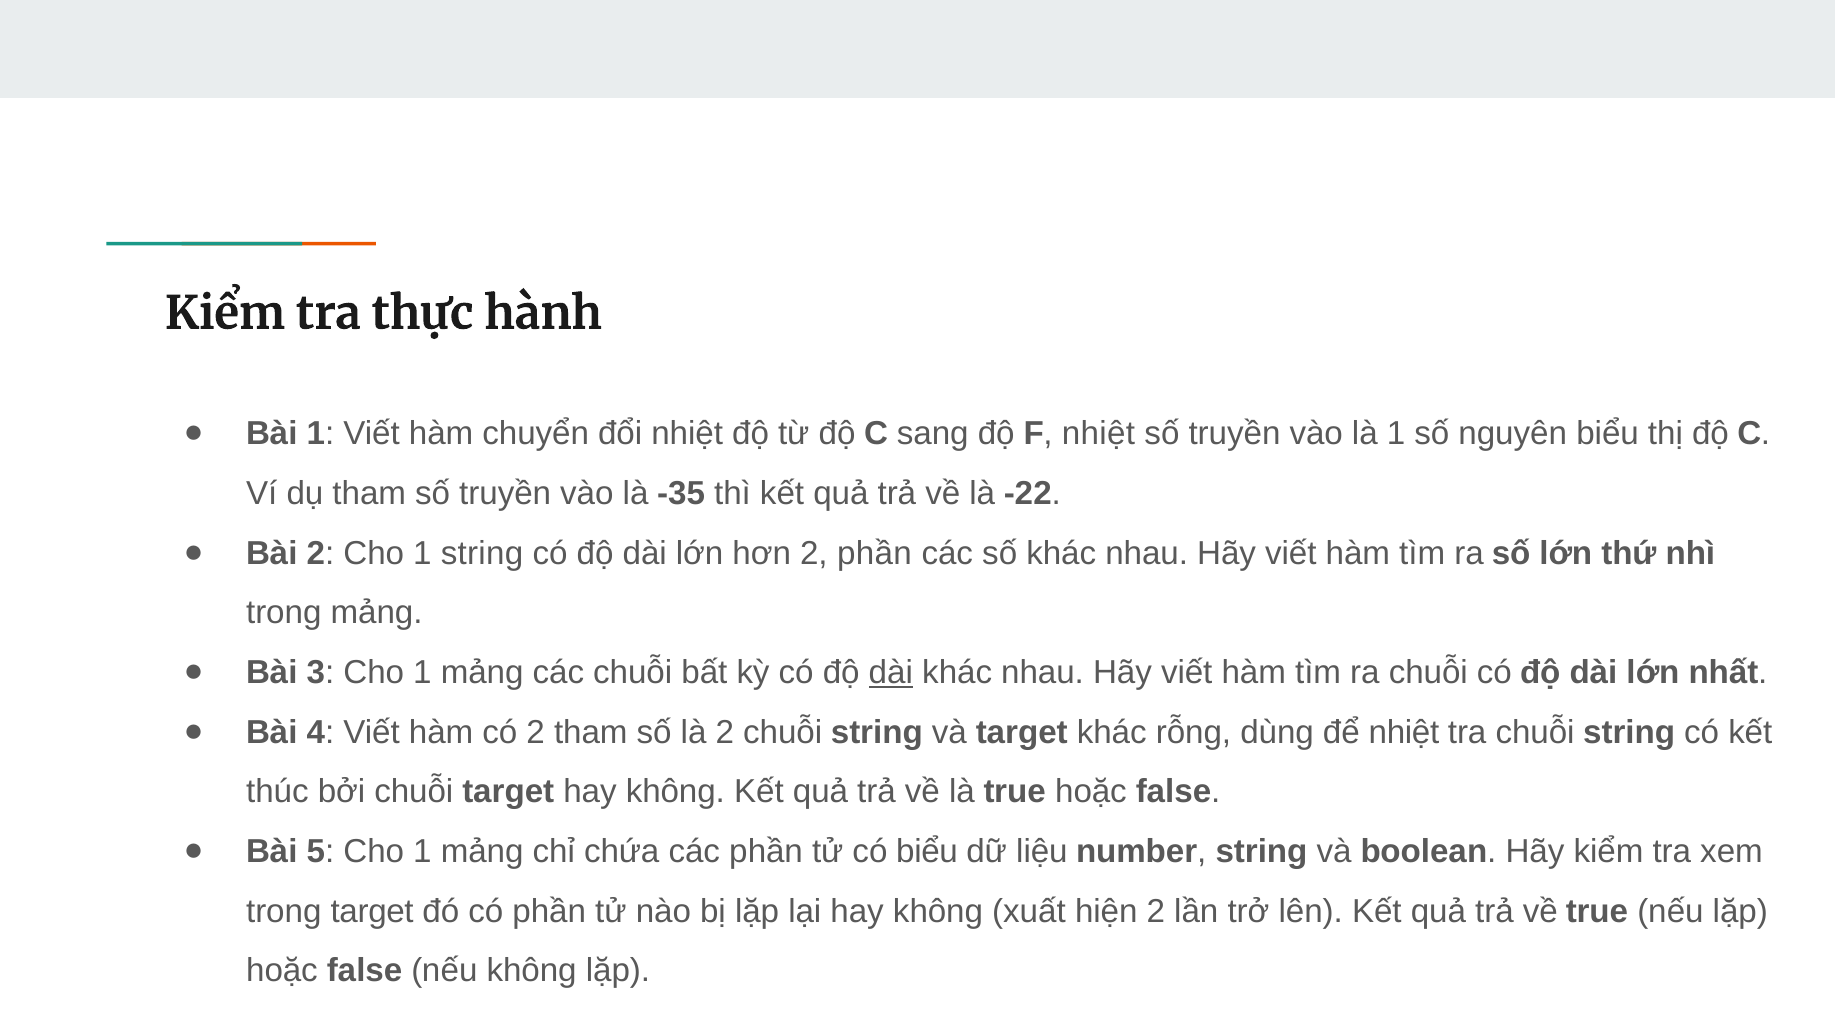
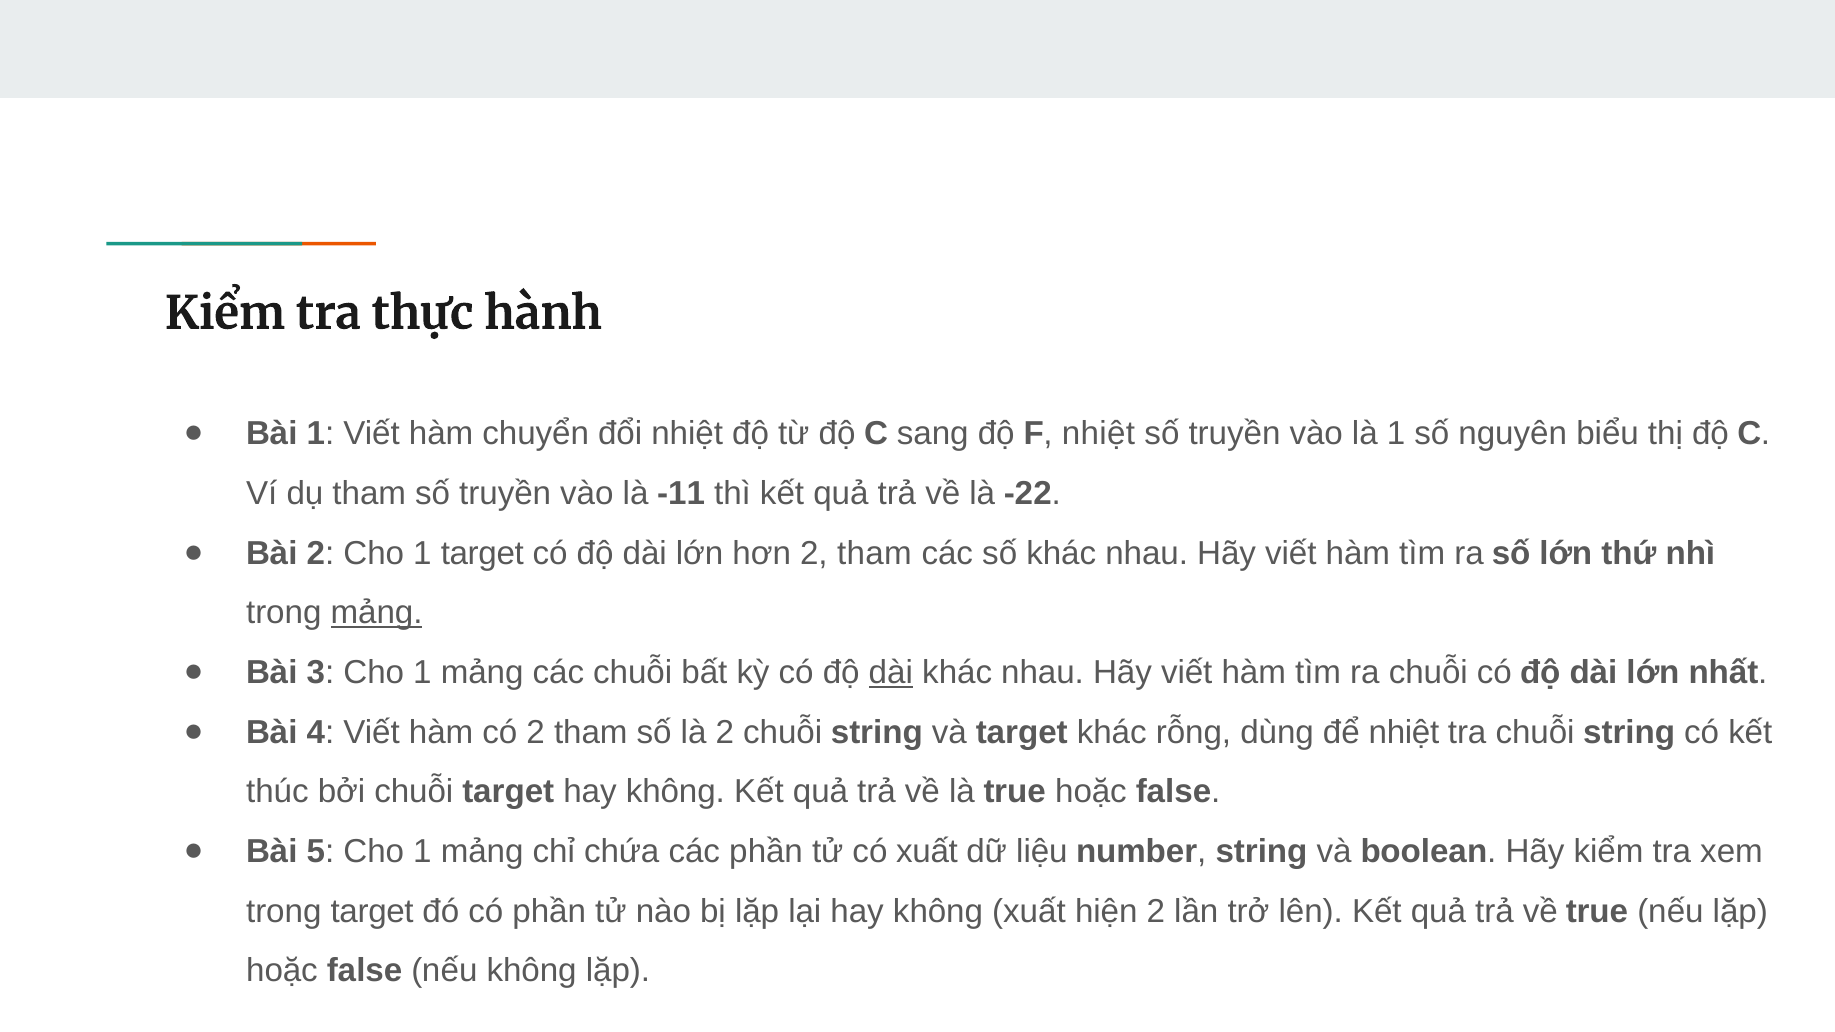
-35: -35 -> -11 (681, 494)
1 string: string -> target (482, 553)
hơn 2 phần: phần -> tham (874, 553)
mảng underline: none -> present (377, 613)
có biểu: biểu -> xuất (927, 852)
